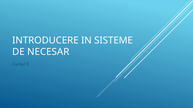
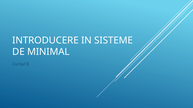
NECESAR: NECESAR -> MINIMAL (48, 52)
